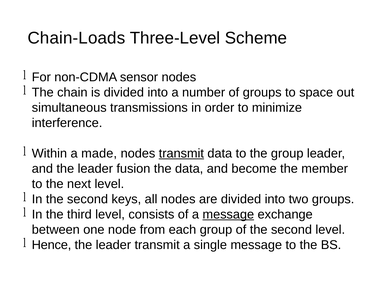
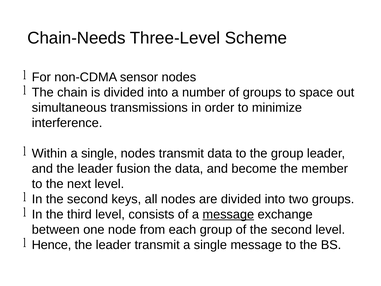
Chain-Loads: Chain-Loads -> Chain-Needs (77, 38)
Within a made: made -> single (99, 153)
transmit underline: present -> none (181, 153)
